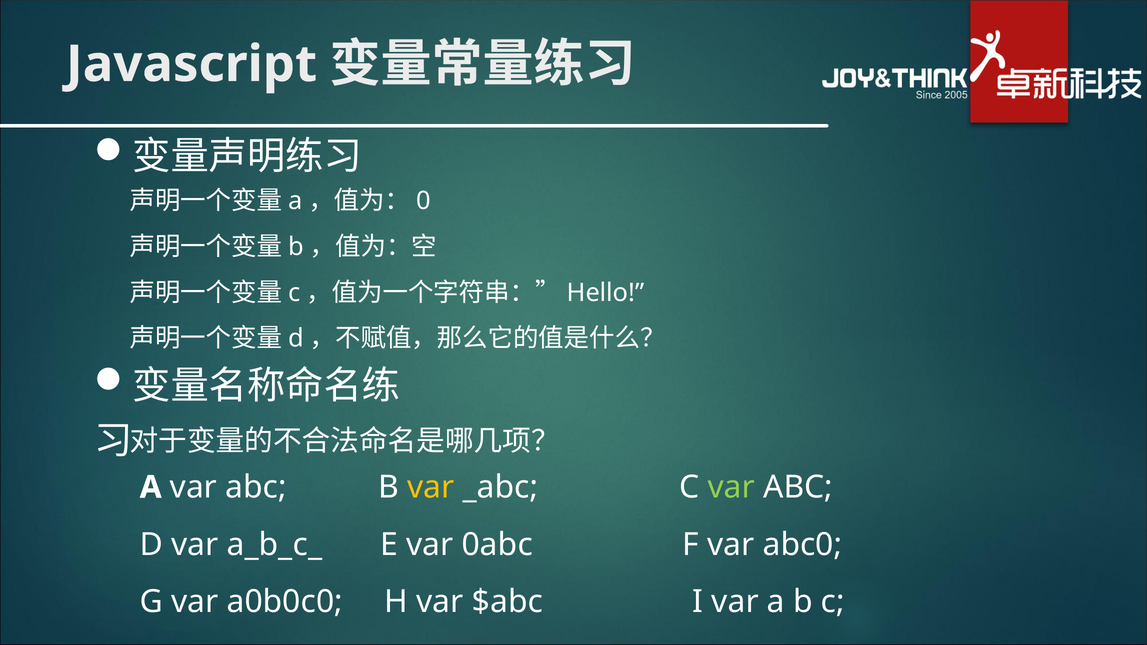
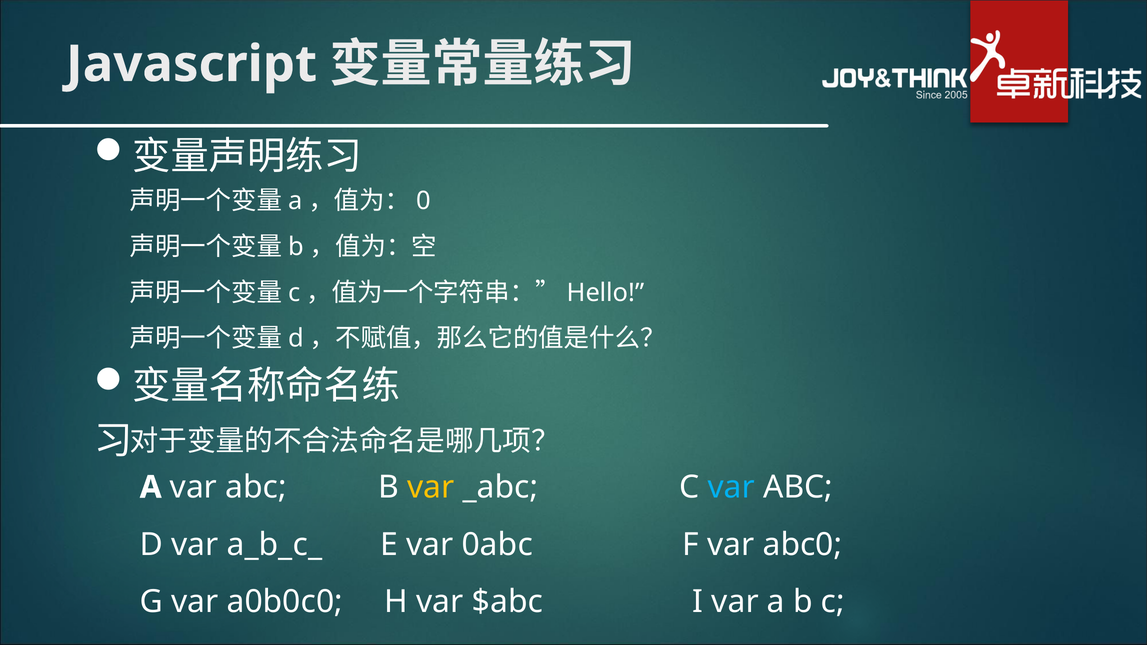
var colour: light green -> light blue (731, 487)
